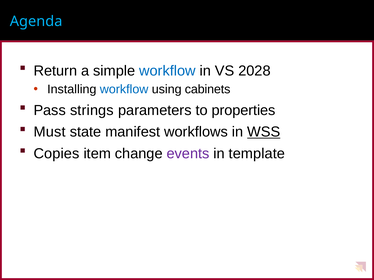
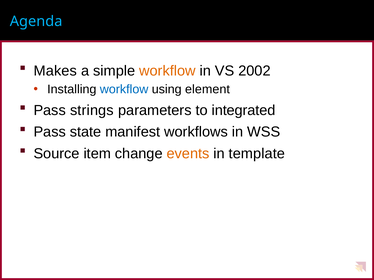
Return: Return -> Makes (55, 71)
workflow colour: blue -> orange (167, 71)
2028: 2028 -> 2002 (254, 71)
cabinets: cabinets -> element (207, 90)
properties: properties -> integrated (244, 111)
Must: Must -> Pass (50, 132)
WSS underline: present -> none (264, 132)
Copies: Copies -> Source (57, 154)
events colour: purple -> orange (188, 154)
